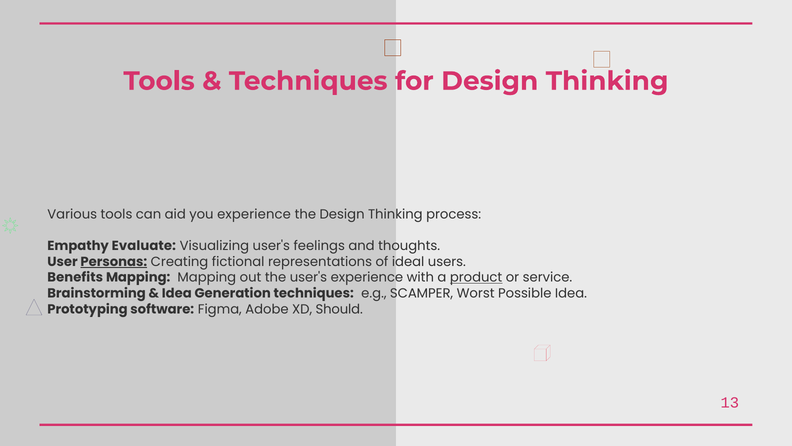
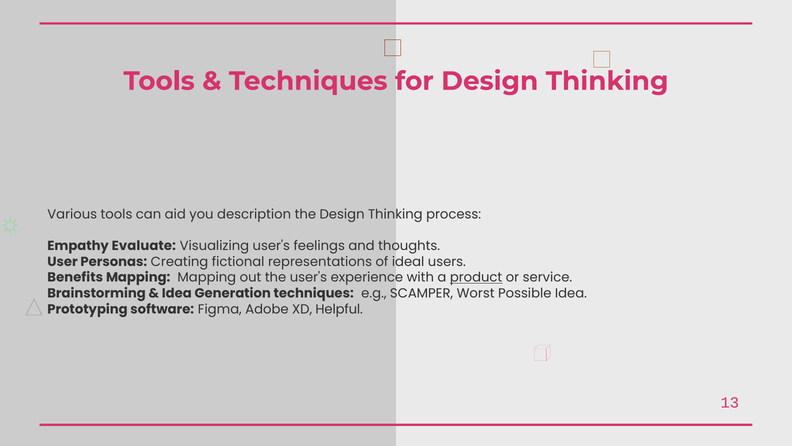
you experience: experience -> description (254, 214)
Personas underline: present -> none (114, 261)
Should: Should -> Helpful (339, 309)
